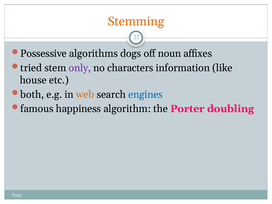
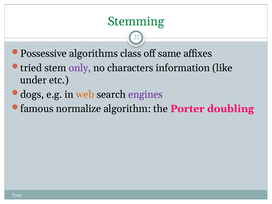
Stemming colour: orange -> green (136, 21)
dogs: dogs -> class (131, 54)
noun: noun -> same (169, 54)
house: house -> under (33, 80)
both: both -> dogs (32, 94)
engines colour: blue -> purple (146, 94)
happiness: happiness -> normalize (78, 109)
